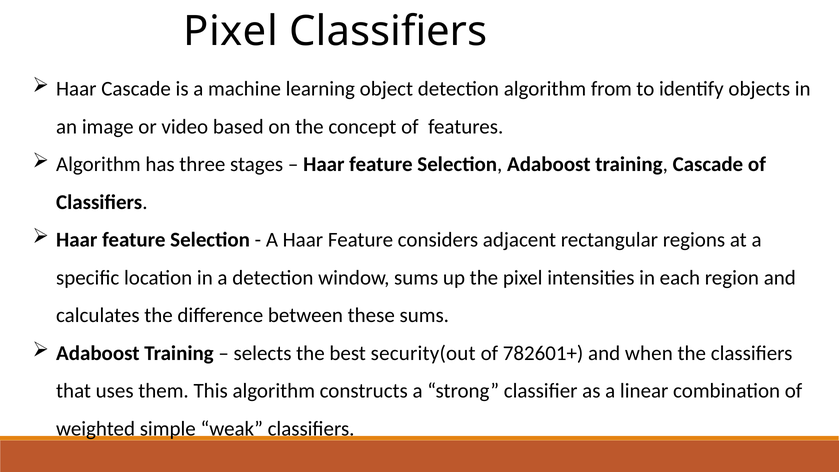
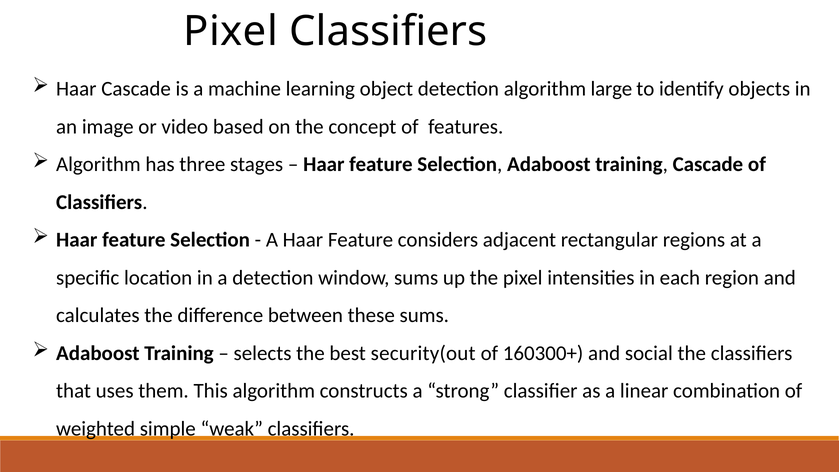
from: from -> large (611, 89)
782601+: 782601+ -> 160300+ (543, 353)
when: when -> social (649, 353)
